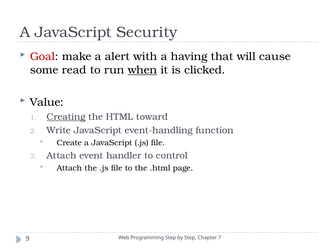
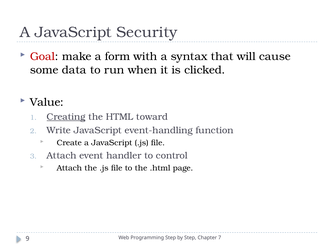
alert: alert -> form (117, 56)
having: having -> syntax (189, 56)
read: read -> data (74, 70)
when underline: present -> none (142, 70)
